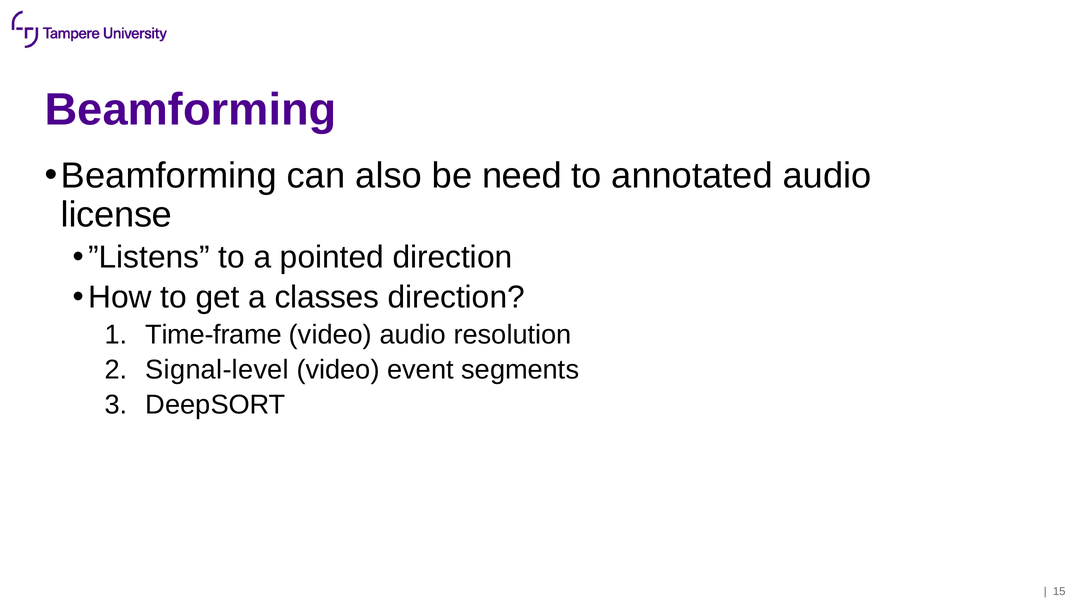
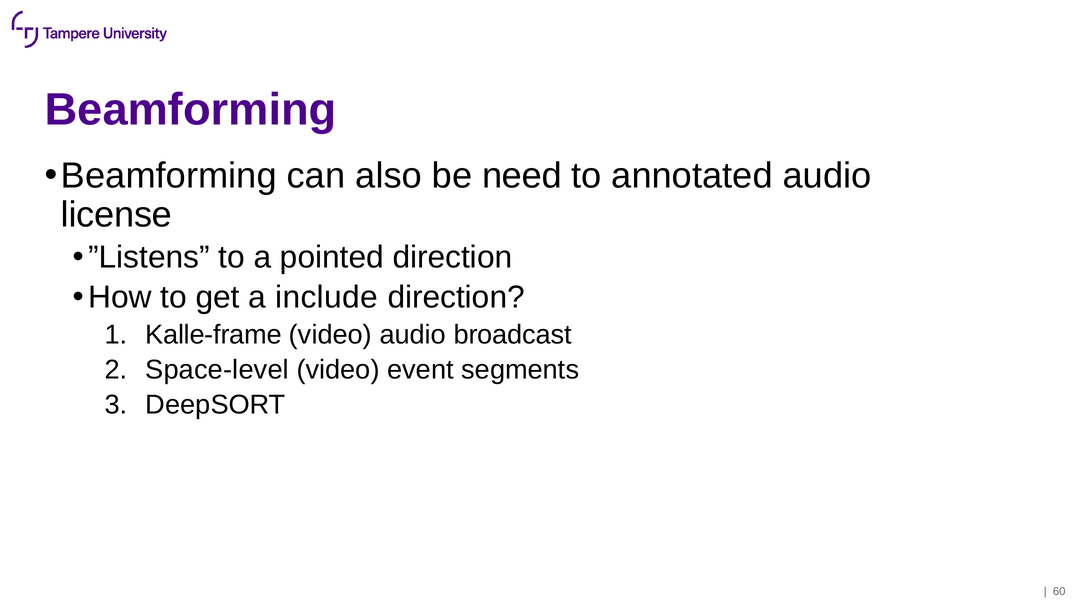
classes: classes -> include (327, 297)
Time-frame: Time-frame -> Kalle-frame (214, 335)
resolution: resolution -> broadcast (513, 335)
Signal-level: Signal-level -> Space-level (217, 370)
15: 15 -> 60 (1059, 592)
